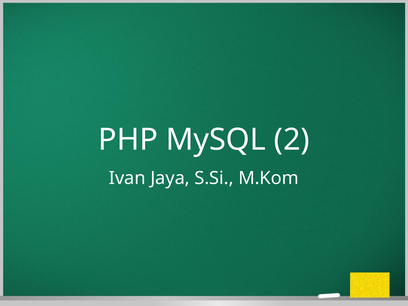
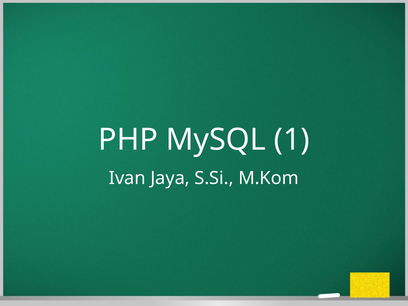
2: 2 -> 1 (292, 140)
